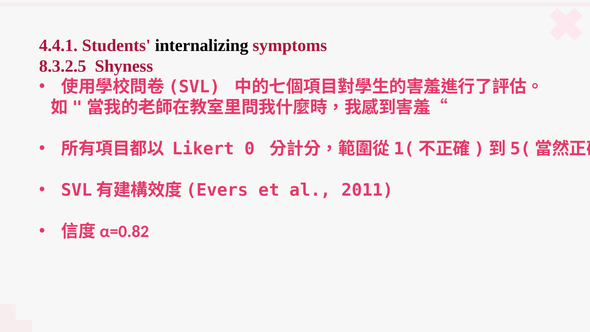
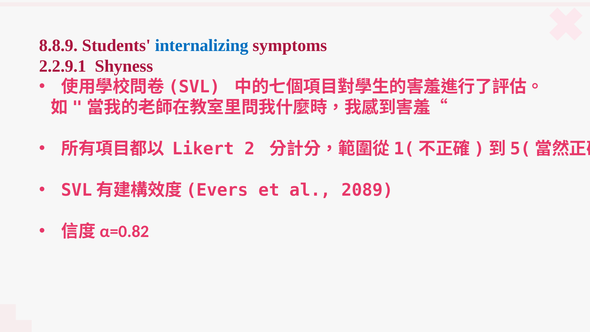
4.4.1: 4.4.1 -> 8.8.9 (58, 45)
internalizing colour: black -> blue (202, 45)
8.3.2.5: 8.3.2.5 -> 2.2.9.1 (63, 66)
0: 0 -> 2 (250, 149)
2011: 2011 -> 2089 (367, 190)
